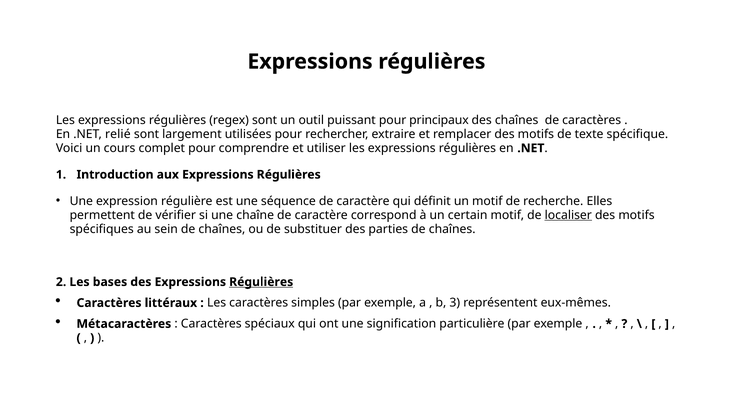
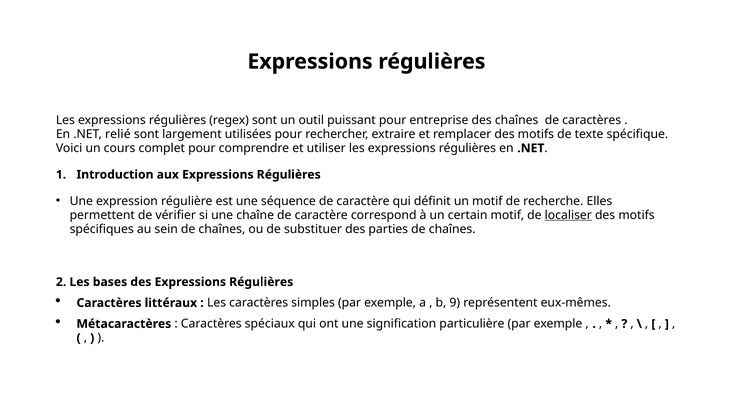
principaux: principaux -> entreprise (439, 120)
Régulières underline: present -> none (261, 282)
3: 3 -> 9 (455, 303)
